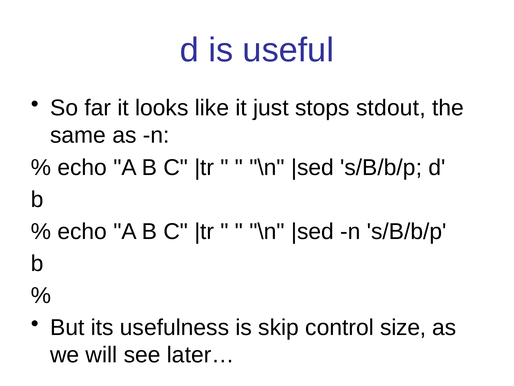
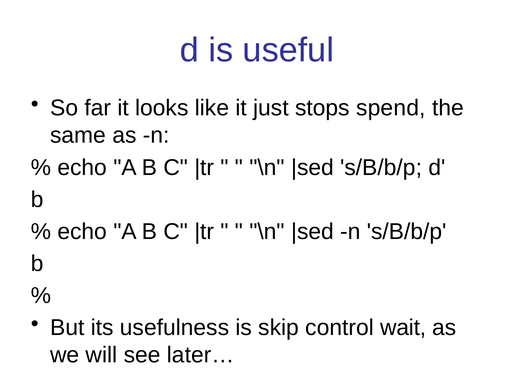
stdout: stdout -> spend (391, 108)
size: size -> wait (403, 327)
